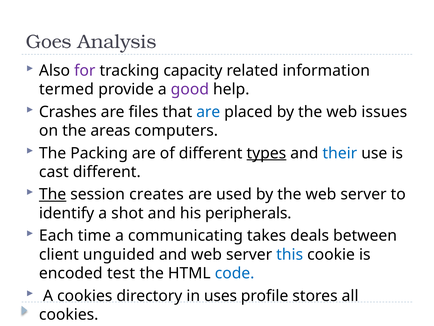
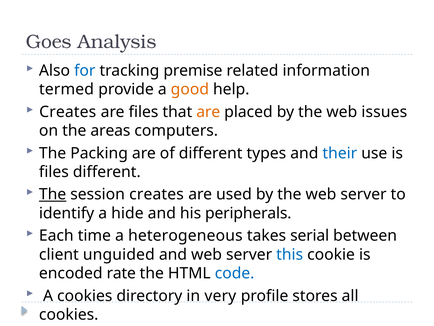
for colour: purple -> blue (85, 71)
capacity: capacity -> premise (193, 71)
good colour: purple -> orange (190, 89)
Crashes: Crashes -> Creates (68, 112)
are colour: blue -> orange (208, 112)
types underline: present -> none (266, 153)
cast: cast -> files (54, 172)
shot: shot -> hide (127, 213)
communicating: communicating -> heterogeneous (185, 235)
deals: deals -> serial (310, 235)
test: test -> rate (121, 273)
uses: uses -> very (220, 295)
